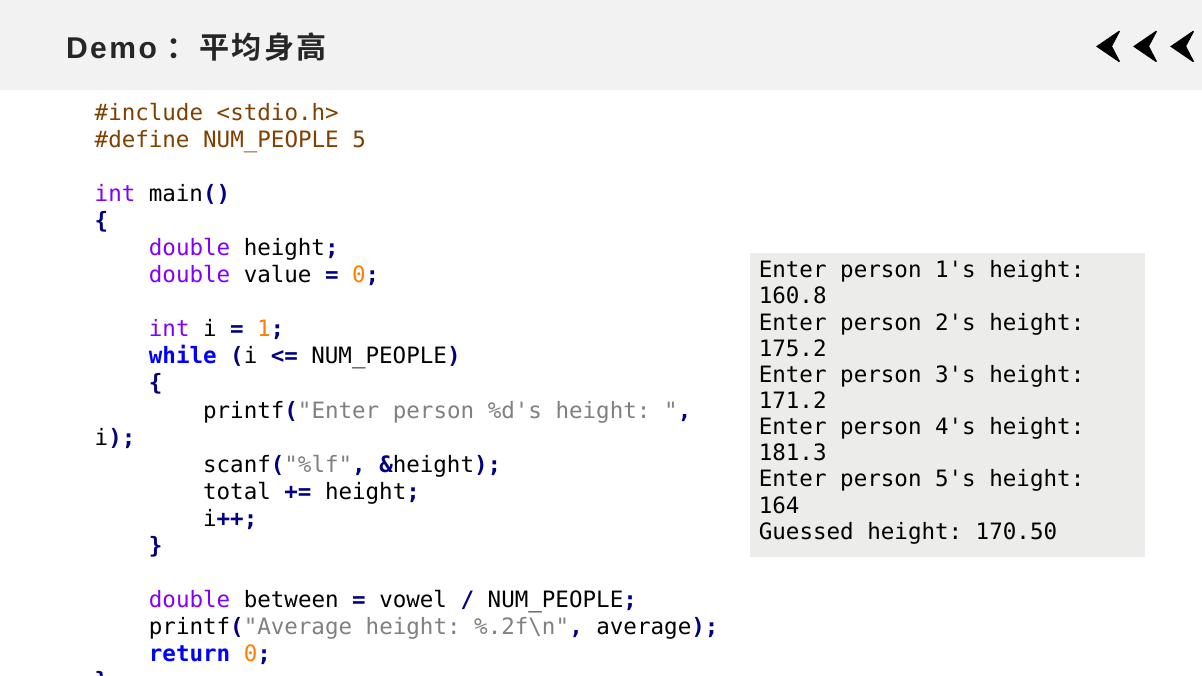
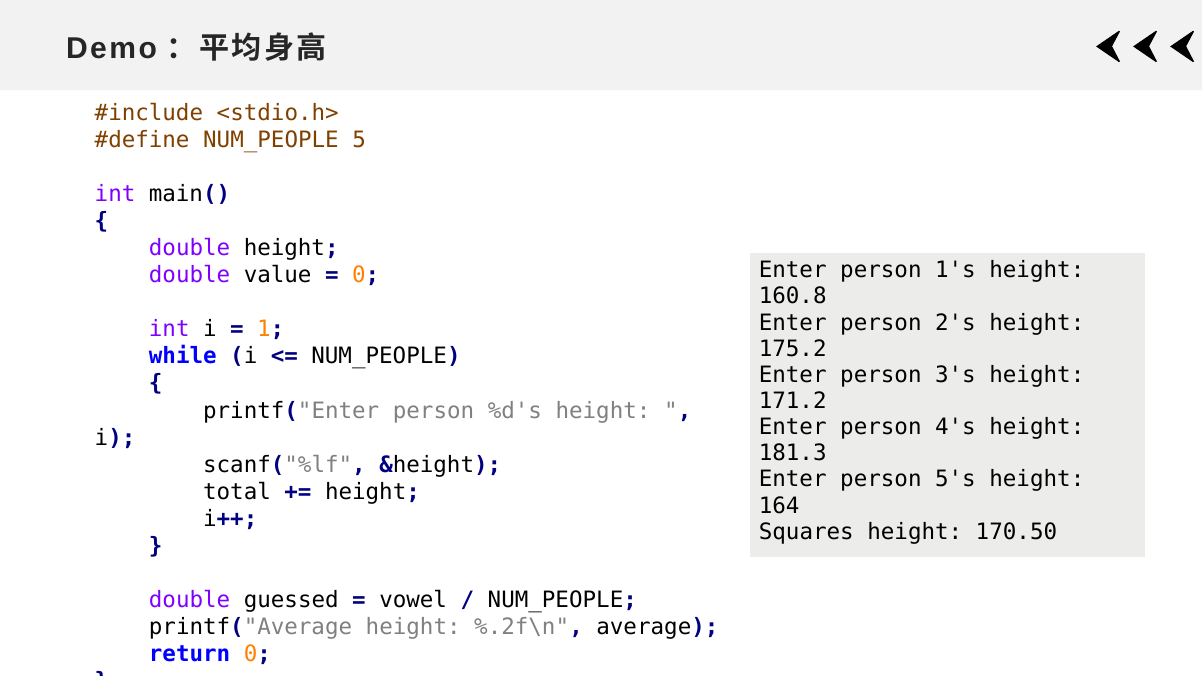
Guessed: Guessed -> Squares (806, 532)
between: between -> guessed (291, 600)
